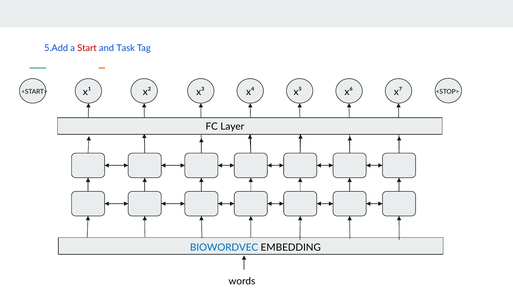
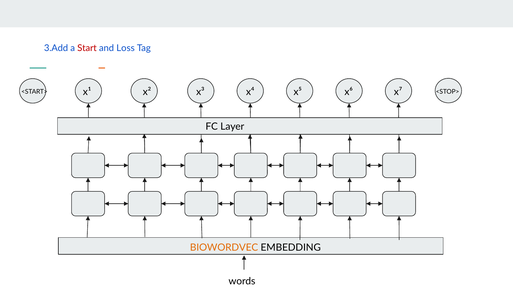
5.Add: 5.Add -> 3.Add (56, 48)
Task: Task -> Loss (126, 48)
BIOWORDVEC colour: blue -> orange (224, 248)
